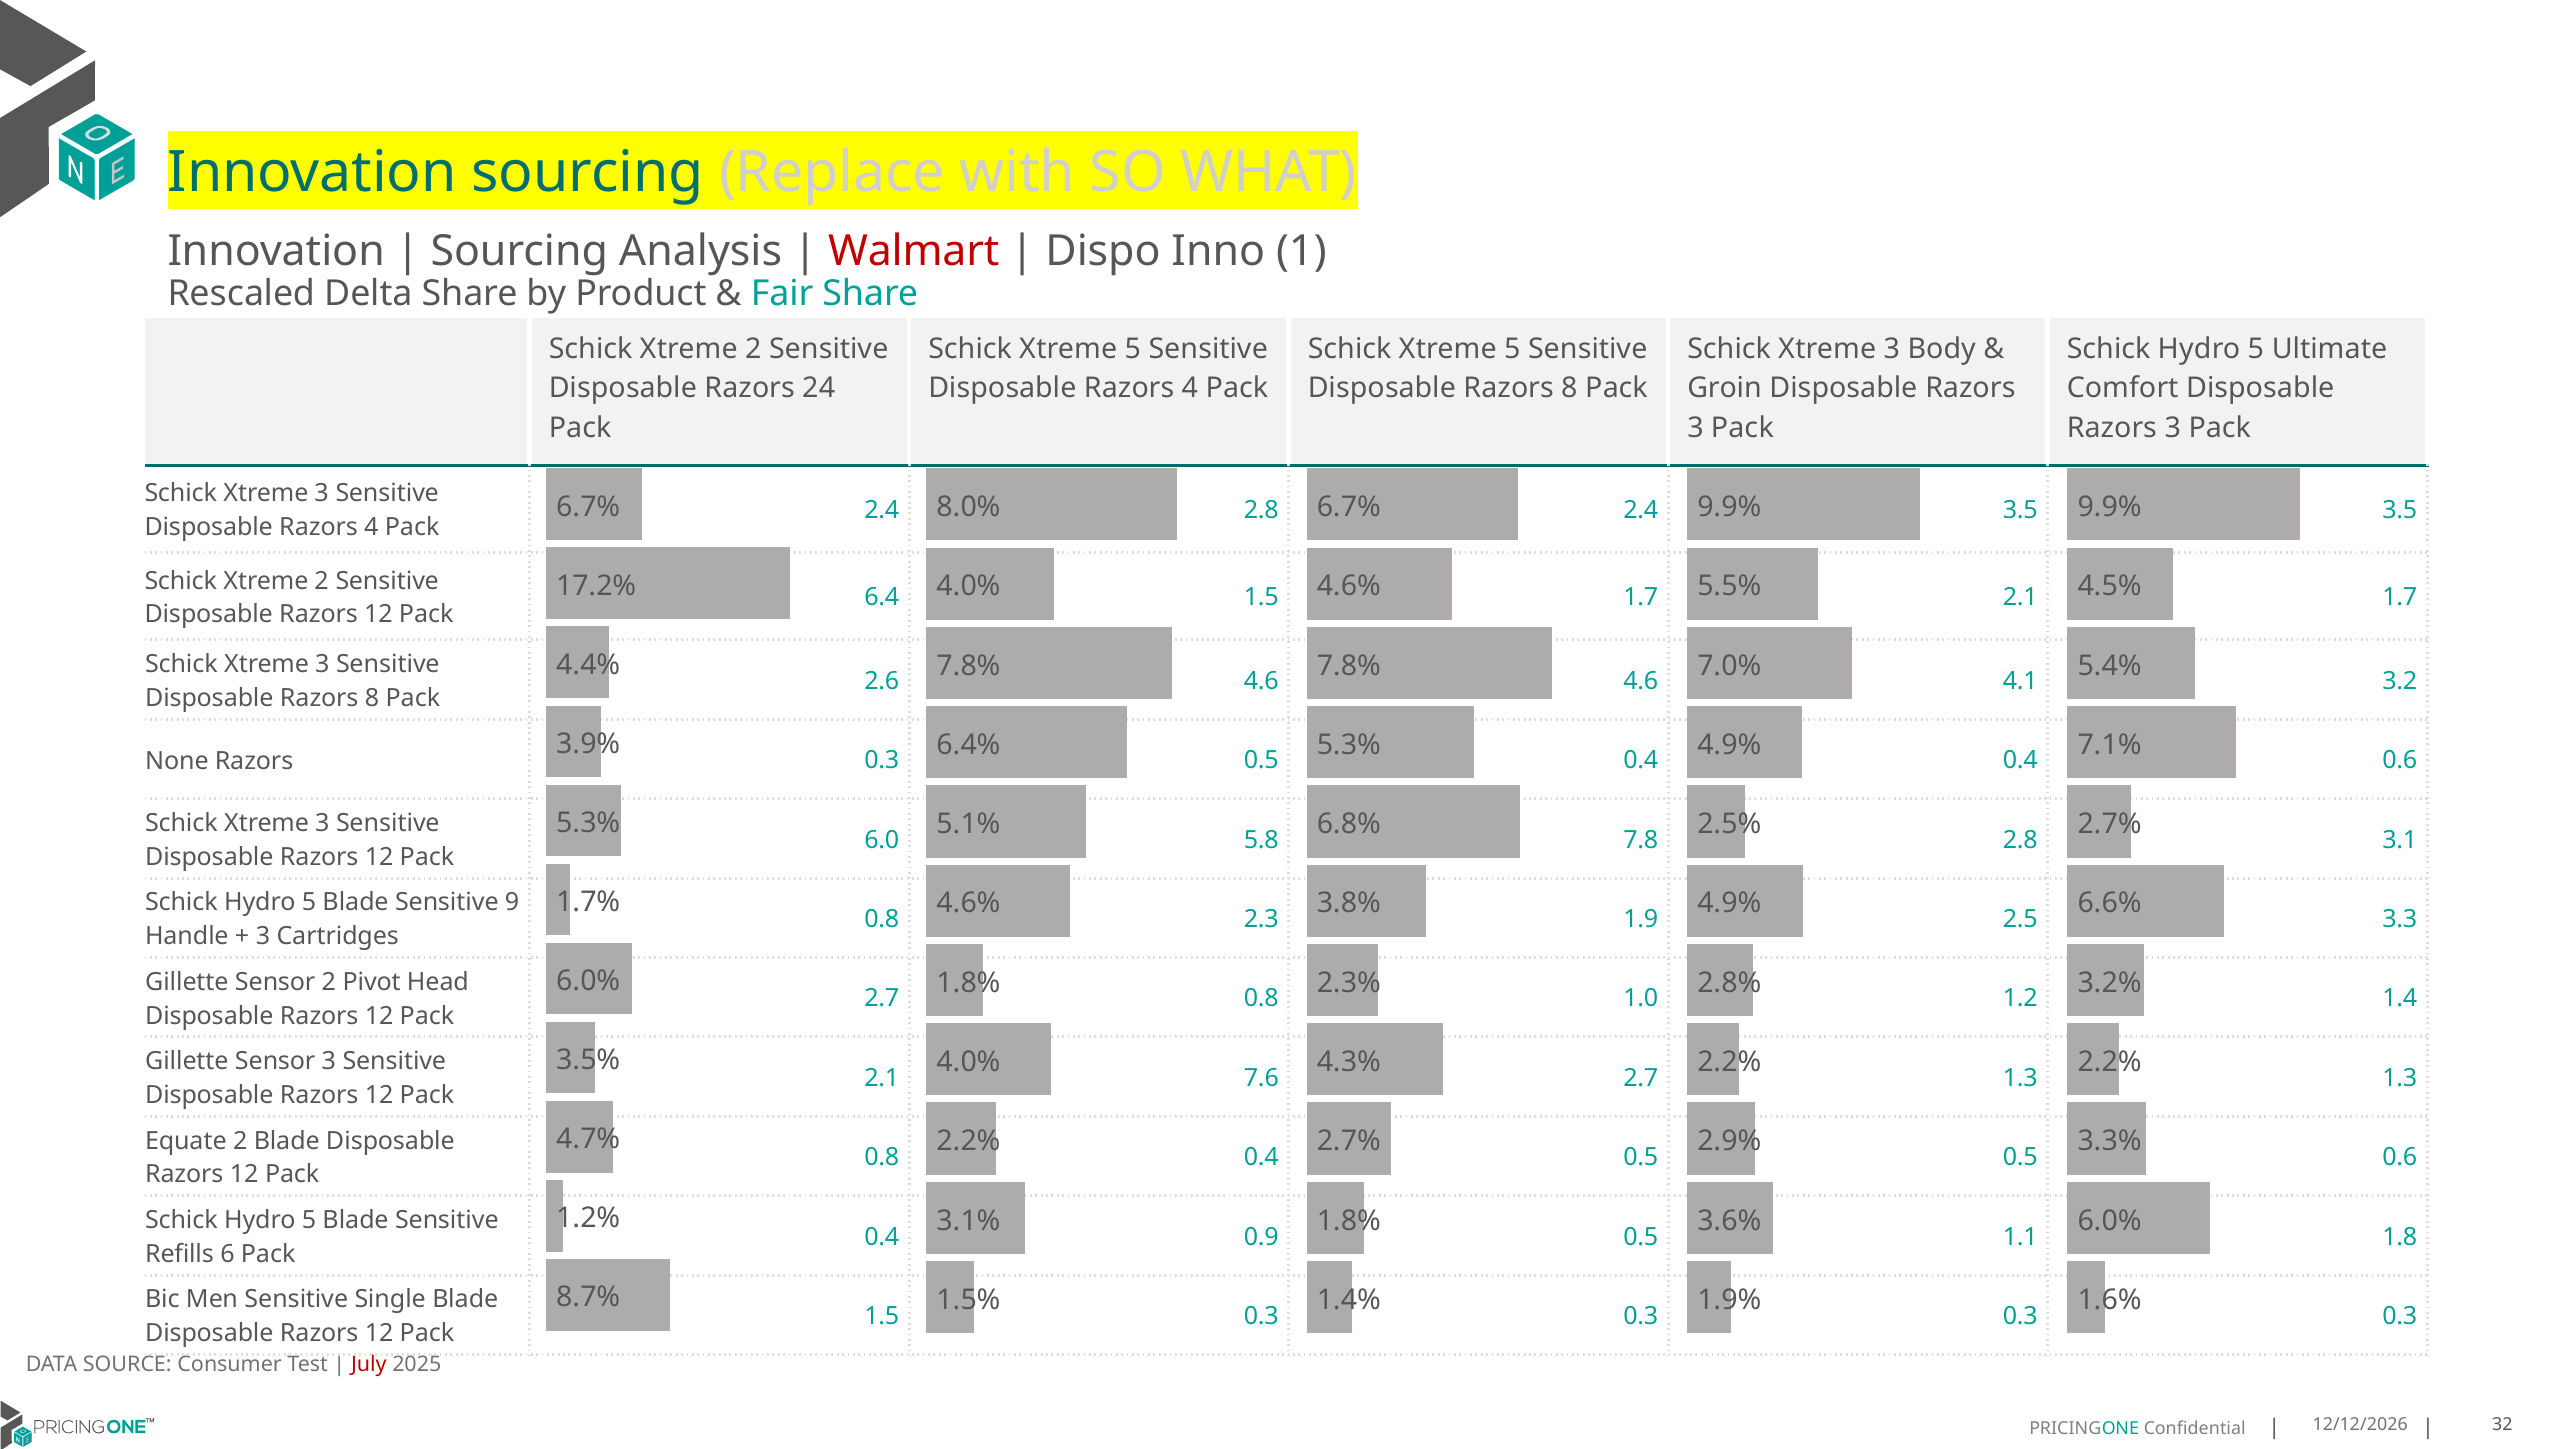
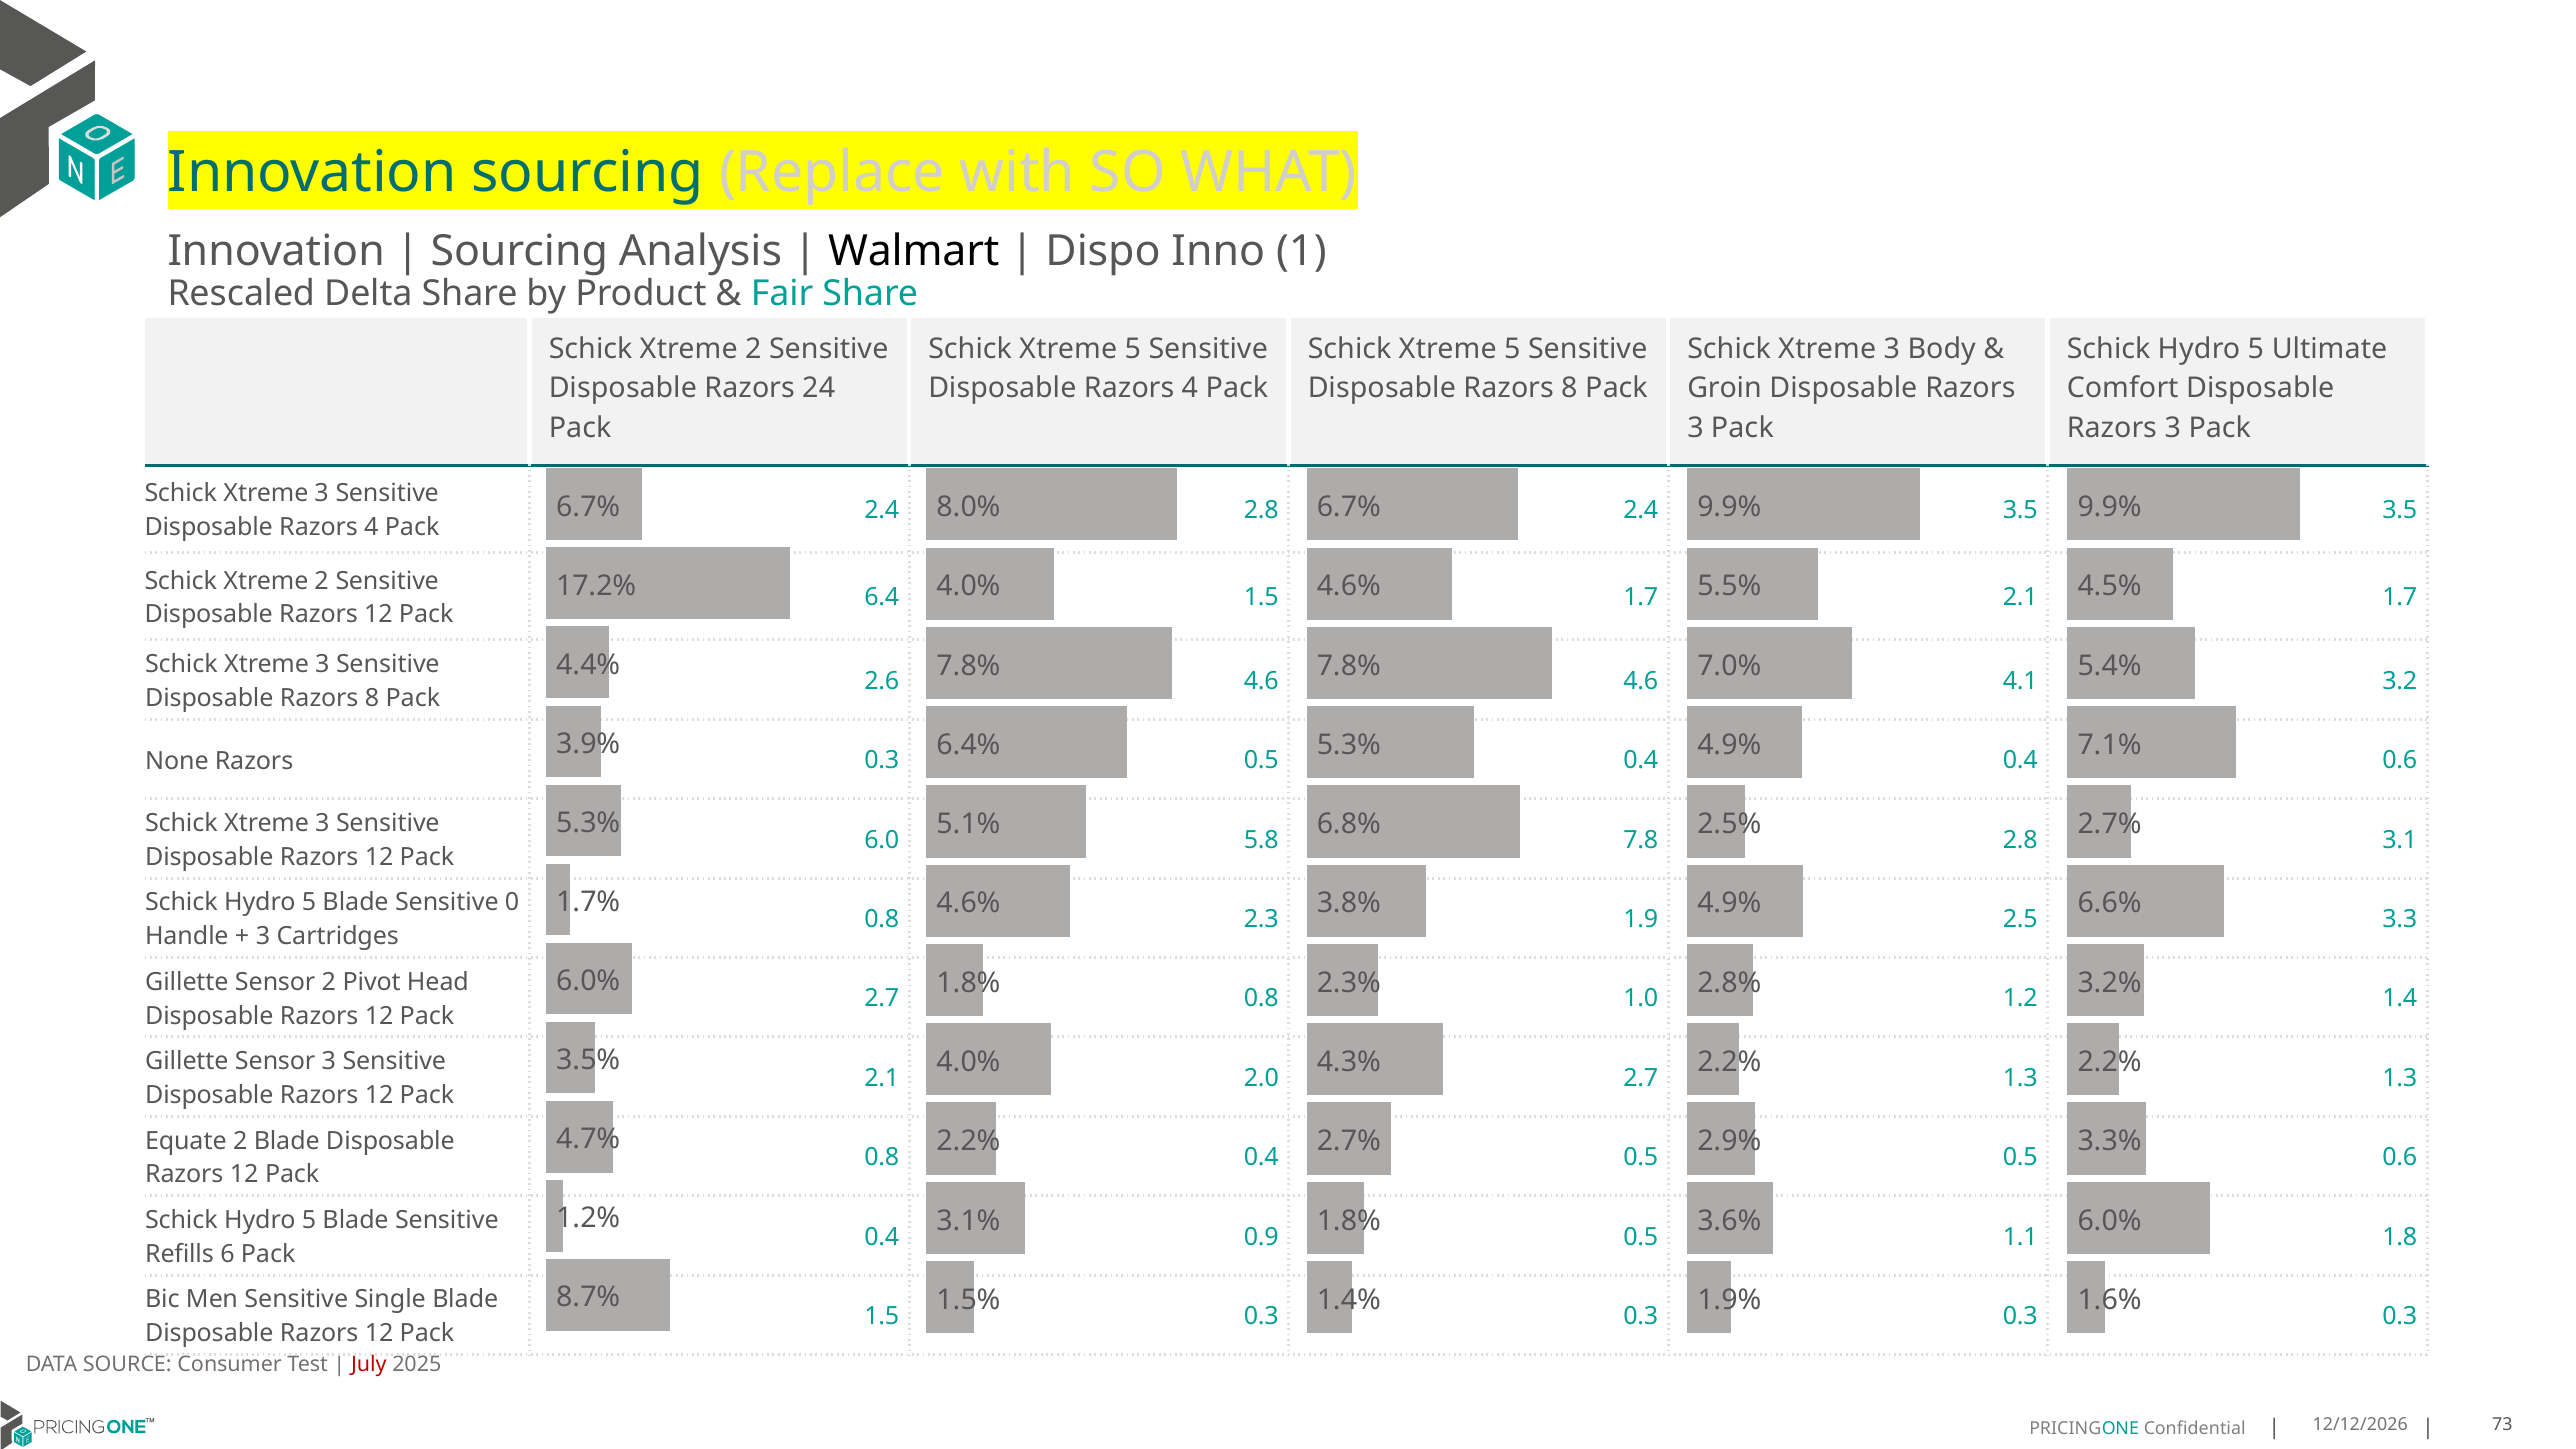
Walmart colour: red -> black (914, 251)
9: 9 -> 0 (512, 903)
7.6: 7.6 -> 2.0 (1261, 1078)
32: 32 -> 73 (2502, 1425)
